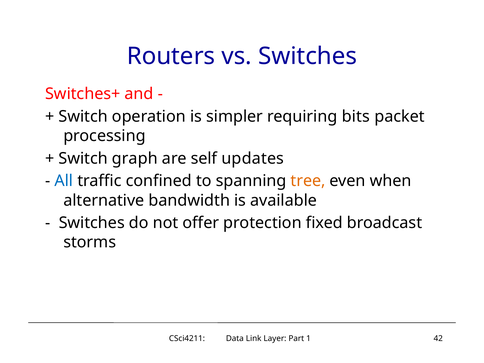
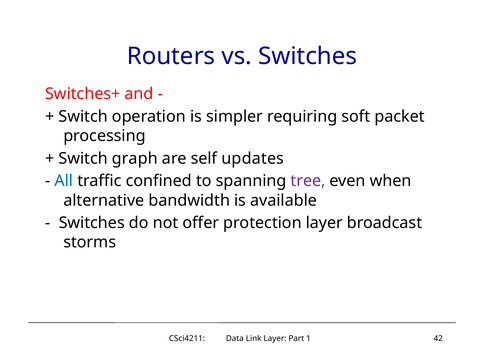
bits: bits -> soft (356, 116)
tree colour: orange -> purple (308, 181)
protection fixed: fixed -> layer (324, 223)
